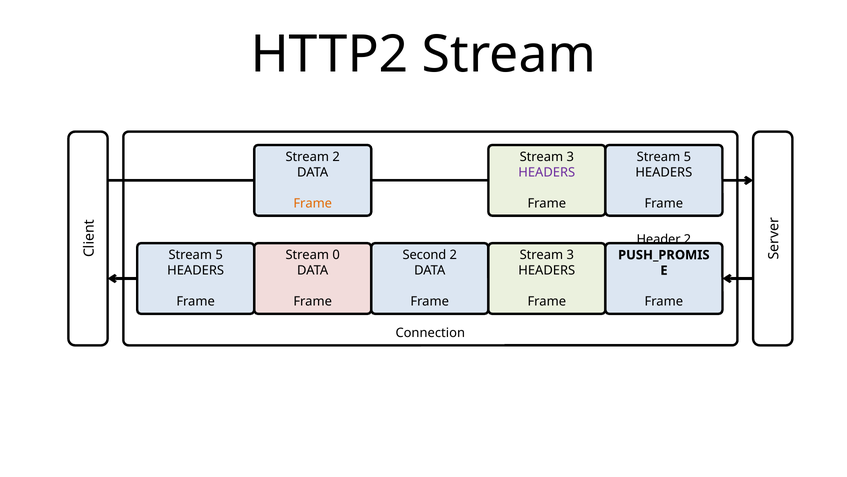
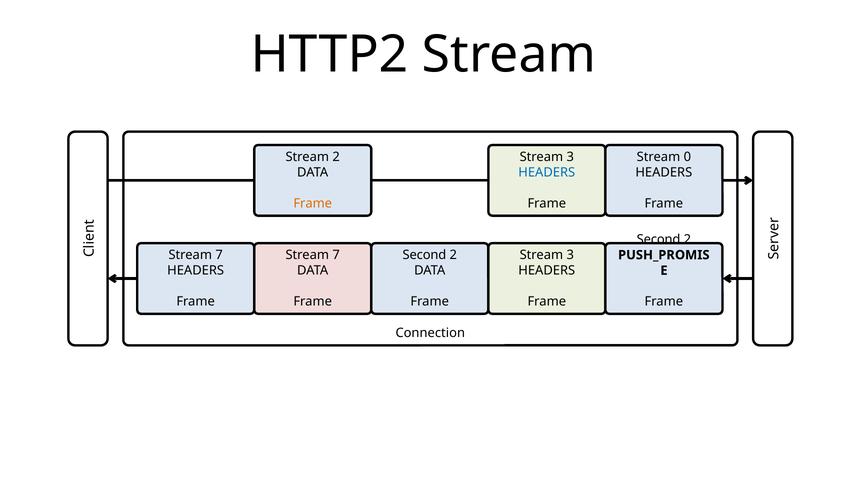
5: 5 -> 0 (687, 157)
HEADERS colour: purple -> blue (547, 172)
Header: Header -> Second (659, 239)
5: 5 -> 7 (219, 255)
0: 0 -> 7 (336, 255)
